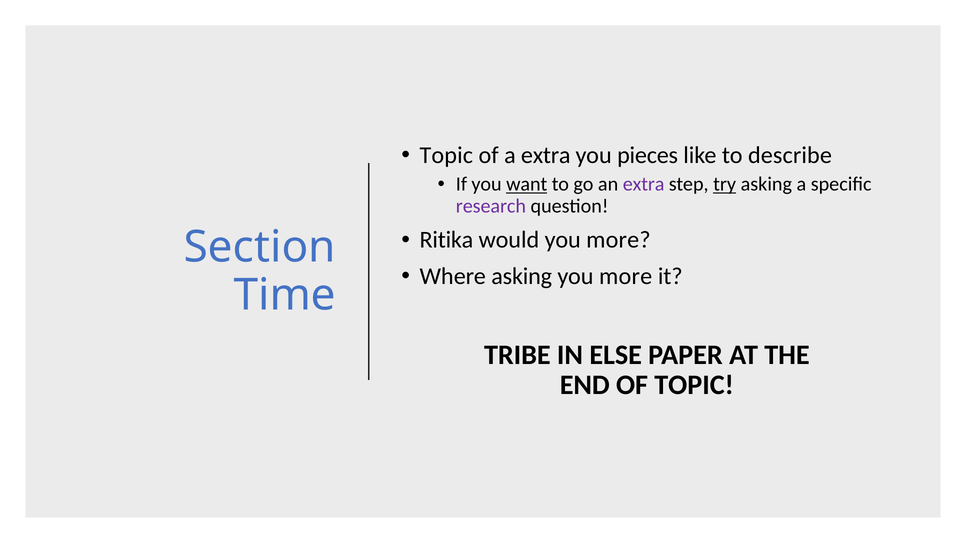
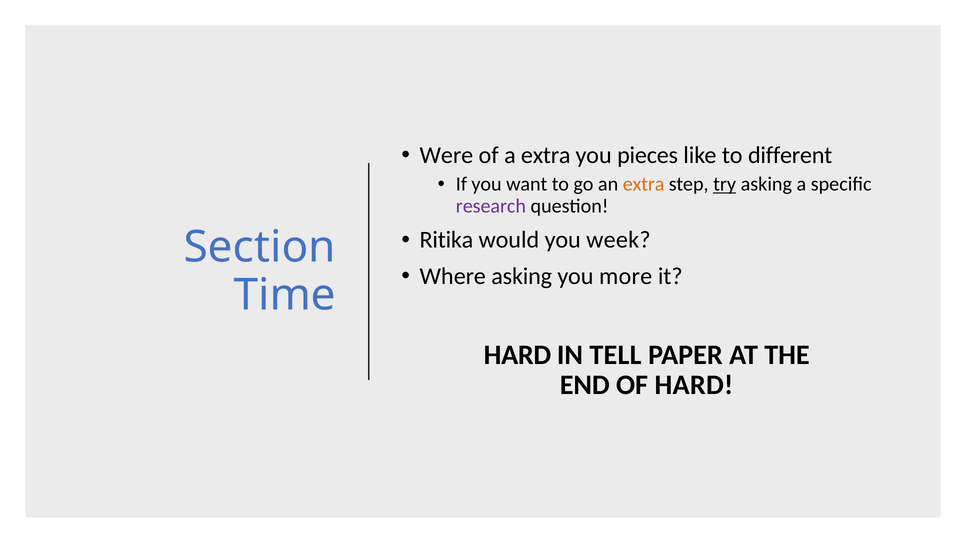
Topic: Topic -> Were (446, 155)
describe: describe -> different (790, 155)
want underline: present -> none (527, 184)
extra colour: purple -> orange (644, 184)
would you more: more -> week (618, 240)
TRIBE: TRIBE -> HARD (517, 355)
ELSE: ELSE -> TELL (615, 355)
OF TOPIC: TOPIC -> HARD (694, 385)
